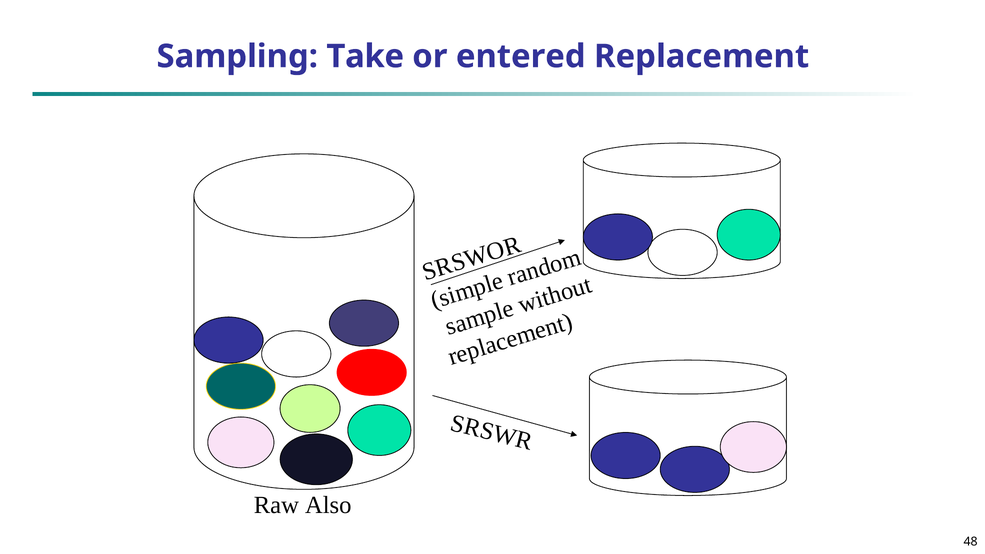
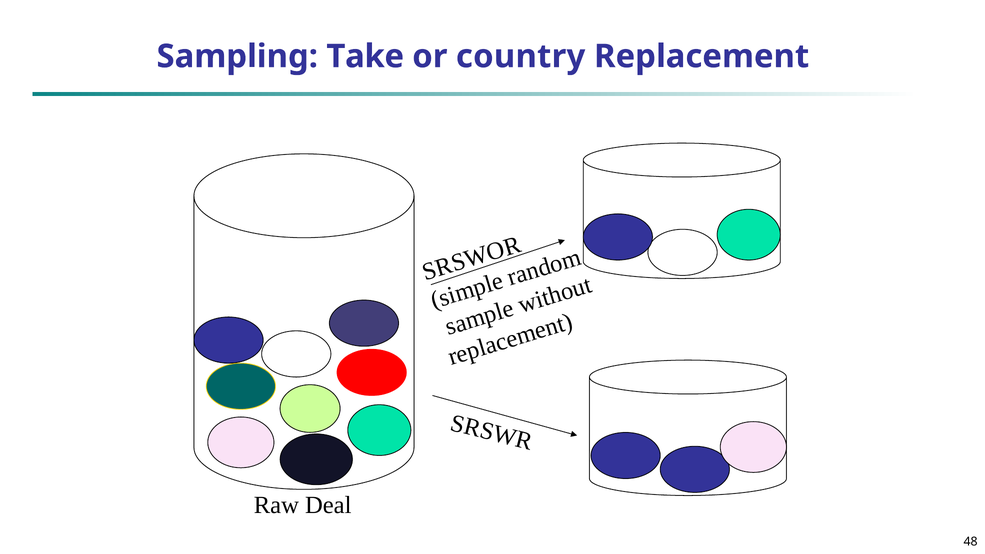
entered: entered -> country (521, 56)
Also: Also -> Deal (328, 505)
